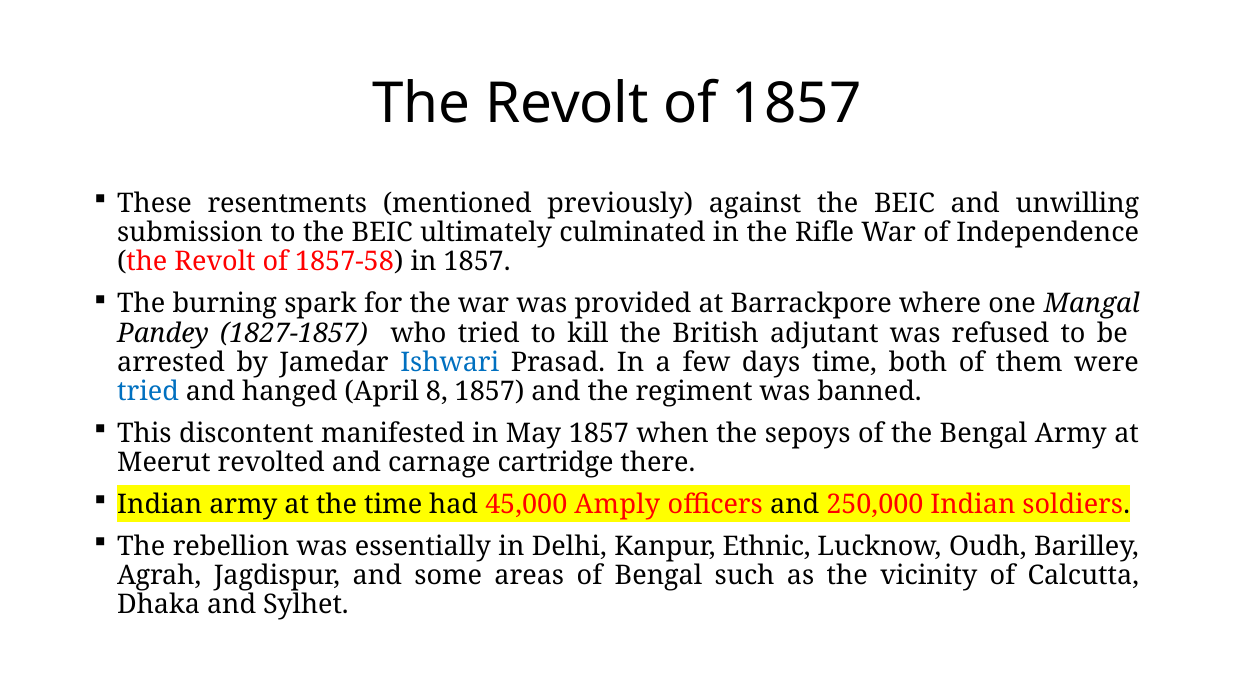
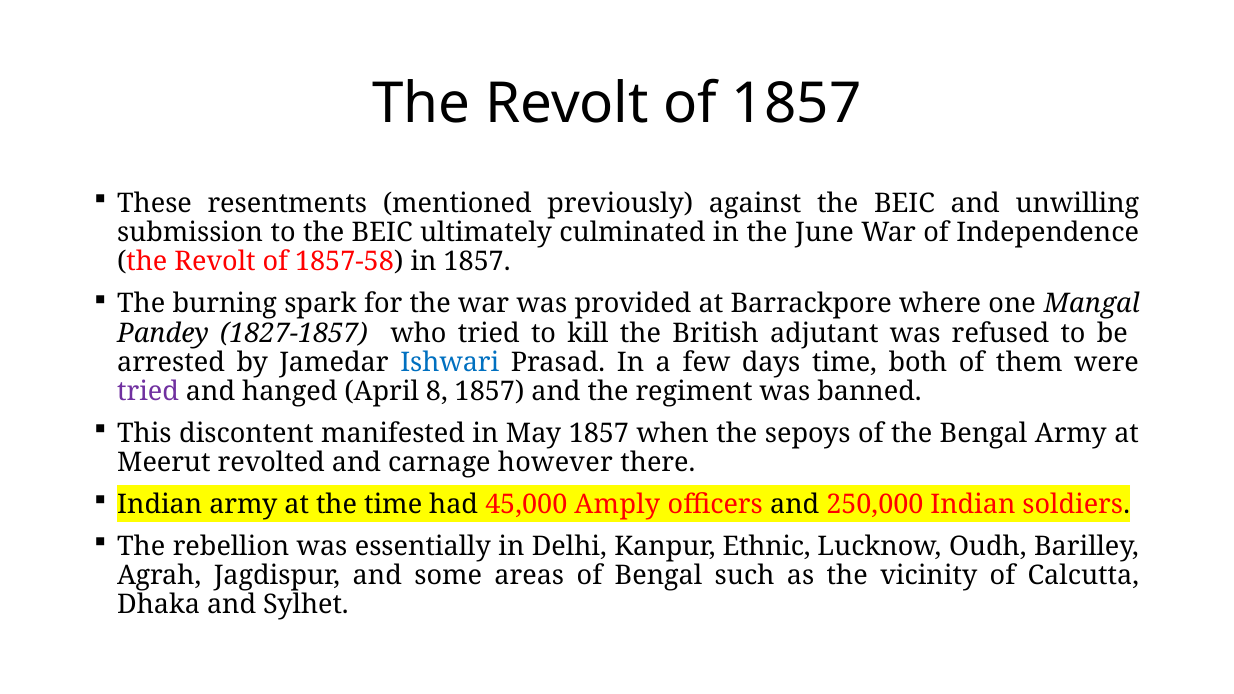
Rifle: Rifle -> June (825, 233)
tried colour: blue -> purple (148, 392)
cartridge: cartridge -> however (555, 463)
